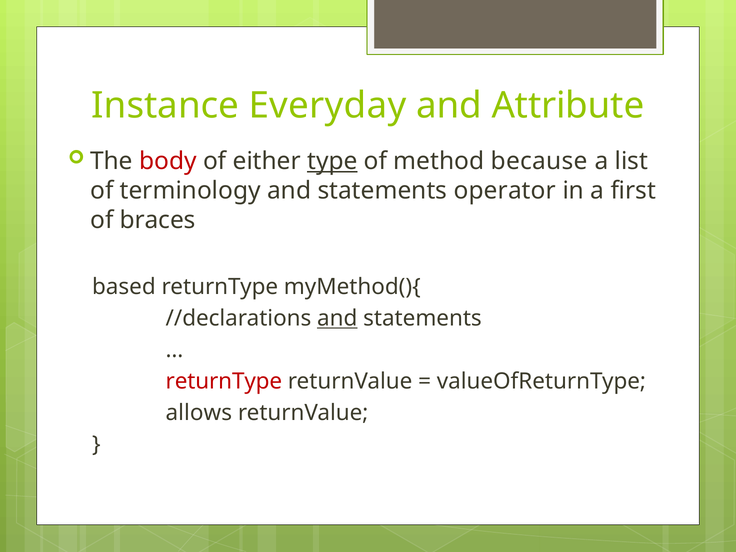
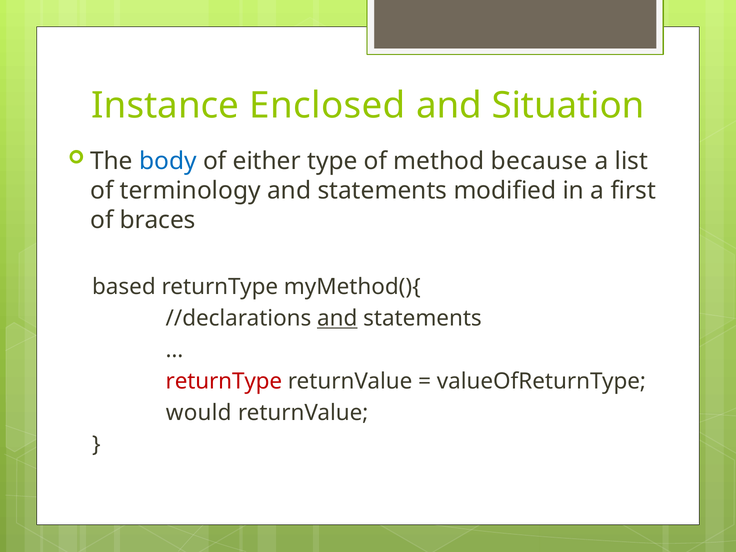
Everyday: Everyday -> Enclosed (327, 106)
Attribute: Attribute -> Situation (568, 106)
body colour: red -> blue (168, 161)
type underline: present -> none (332, 161)
operator: operator -> modified (505, 191)
allows: allows -> would (199, 413)
